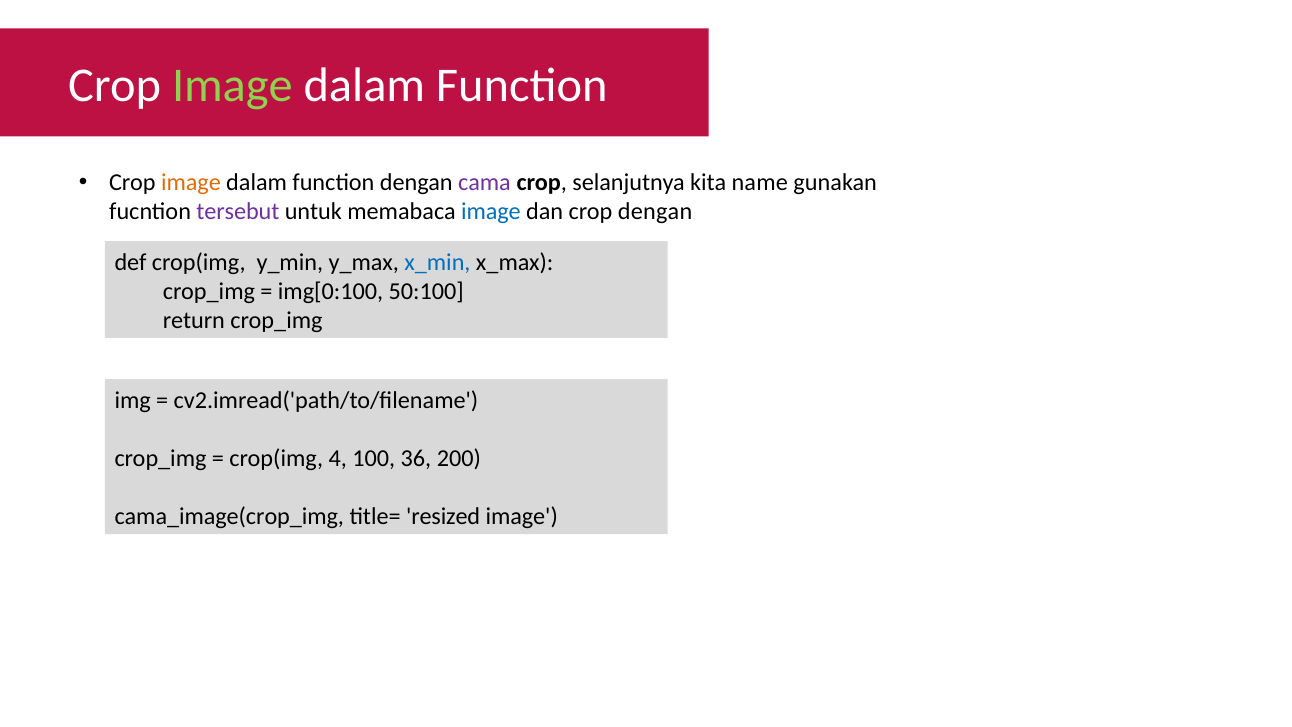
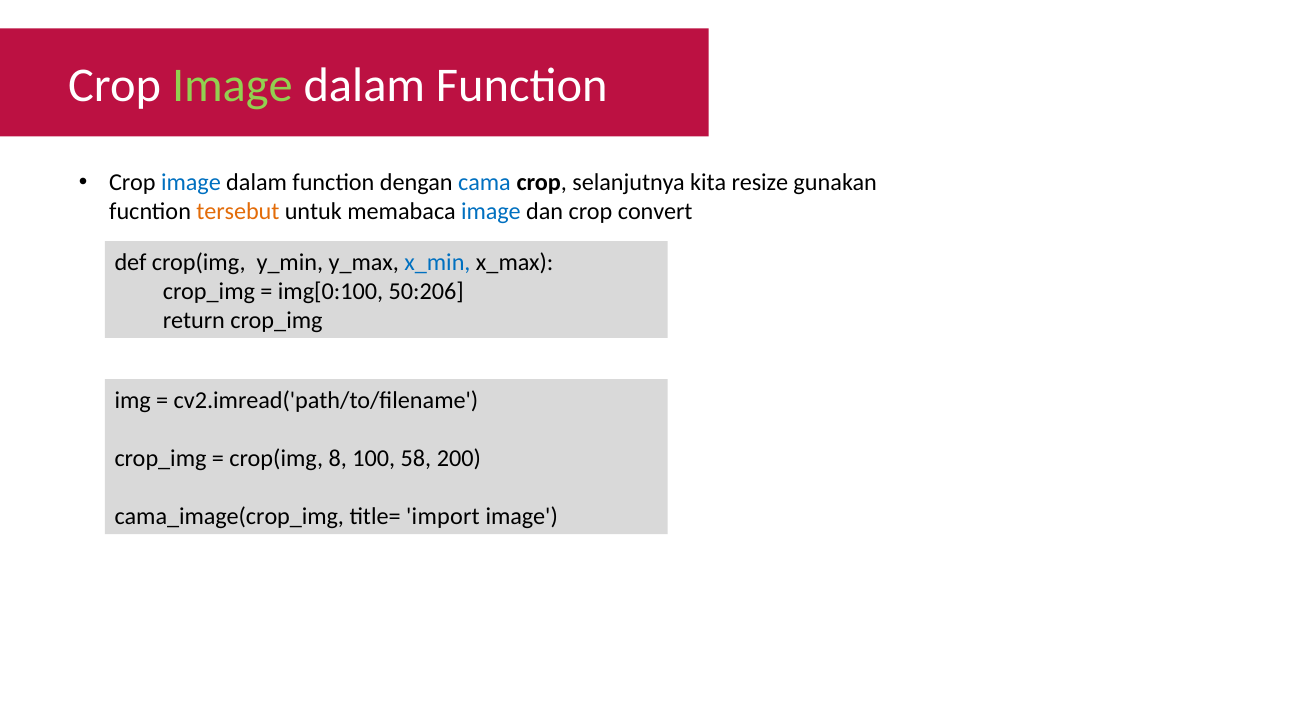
image colour: orange -> blue (191, 183)
cama colour: purple -> blue (484, 183)
name: name -> resize (760, 183)
tersebut colour: purple -> orange (238, 212)
crop dengan: dengan -> convert (655, 212)
50:100: 50:100 -> 50:206 (426, 291)
4: 4 -> 8 (338, 458)
36: 36 -> 58 (416, 458)
resized: resized -> import (443, 516)
